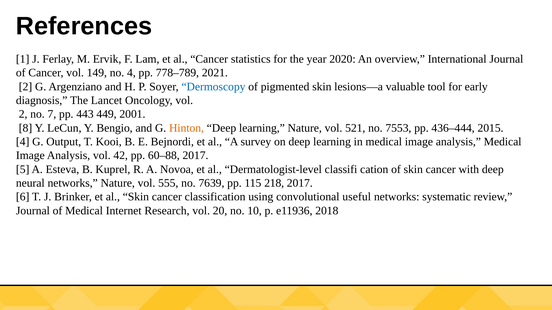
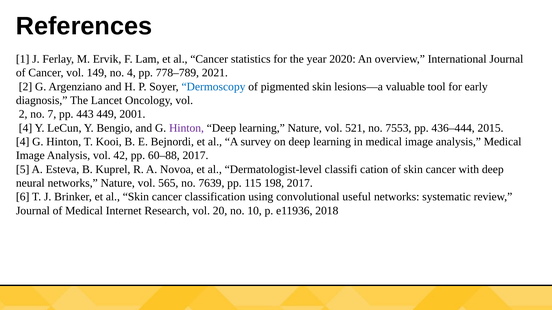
8: 8 -> 4 (26, 128)
Hinton colour: orange -> purple (187, 128)
4 G Output: Output -> Hinton (64, 142)
555: 555 -> 565 (168, 183)
218: 218 -> 198 (274, 183)
